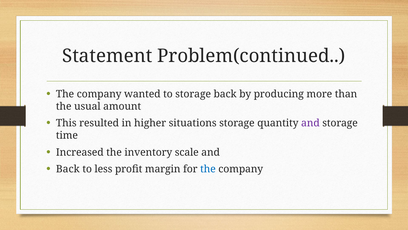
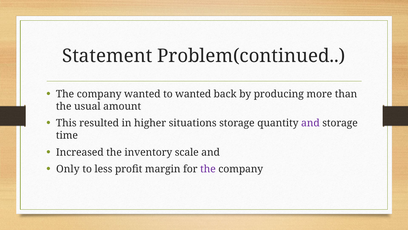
to storage: storage -> wanted (193, 94)
Back: Back -> Only (68, 169)
the colour: blue -> purple (208, 169)
